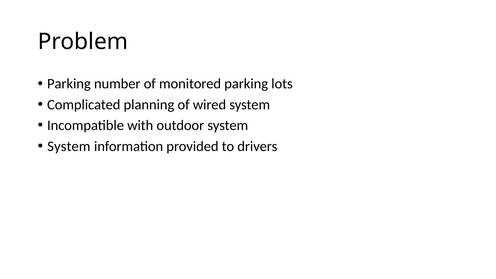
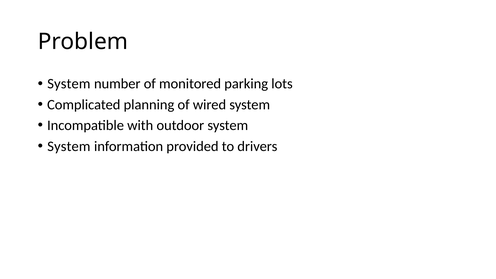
Parking: Parking -> System (69, 84)
